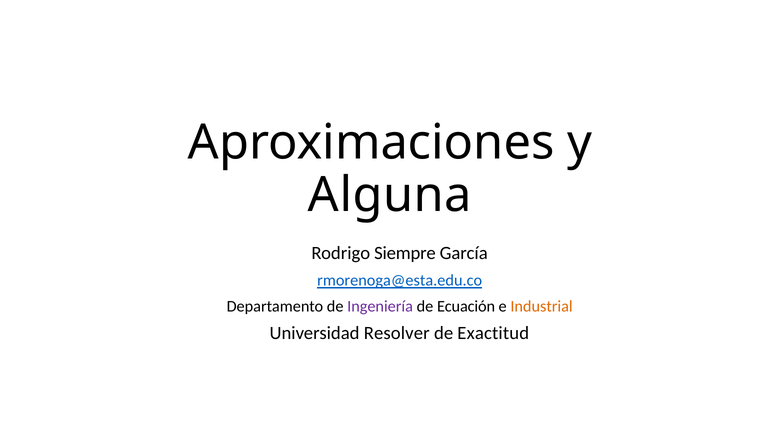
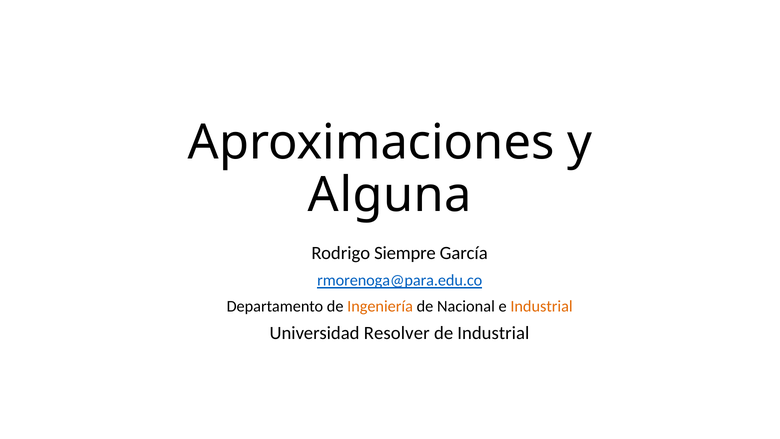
rmorenoga@esta.edu.co: rmorenoga@esta.edu.co -> rmorenoga@para.edu.co (400, 280)
Ingeniería colour: purple -> orange (380, 306)
Ecuación: Ecuación -> Nacional (466, 306)
de Exactitud: Exactitud -> Industrial (493, 333)
